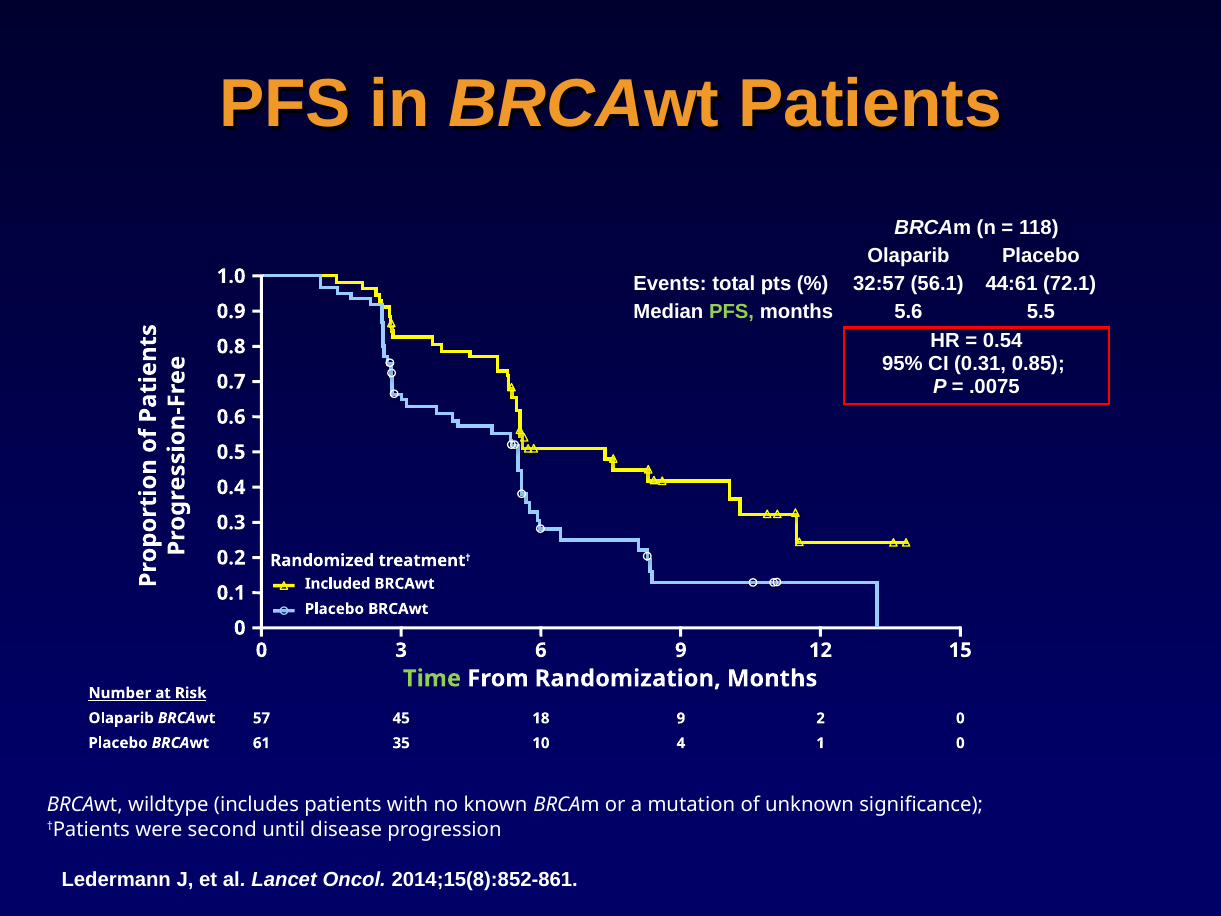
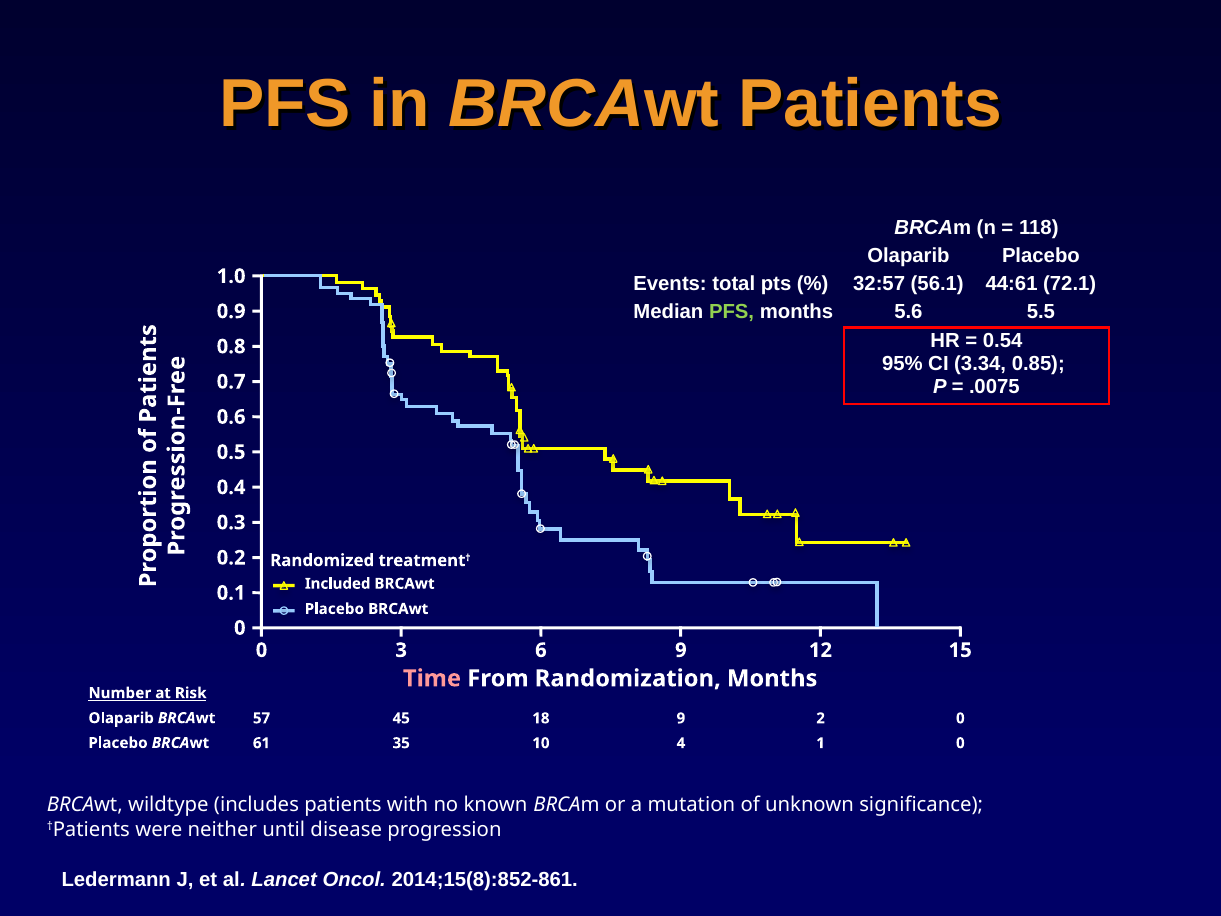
0.31: 0.31 -> 3.34 (980, 364)
Time colour: light green -> pink (432, 678)
second: second -> neither (222, 829)
